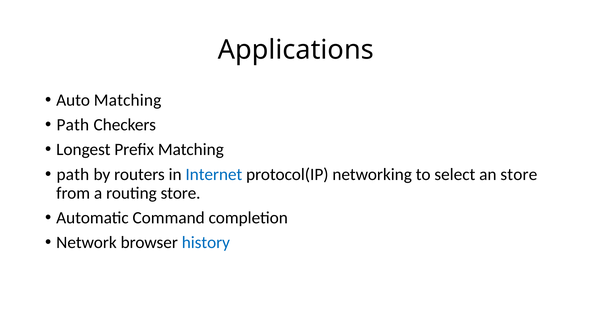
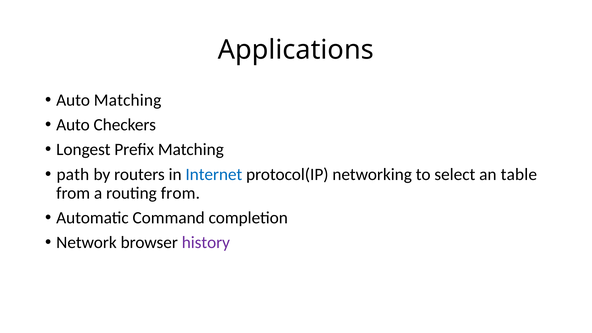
Path: Path -> Auto (73, 125)
an store: store -> table (519, 174)
routing store: store -> from (180, 193)
history colour: blue -> purple (206, 243)
